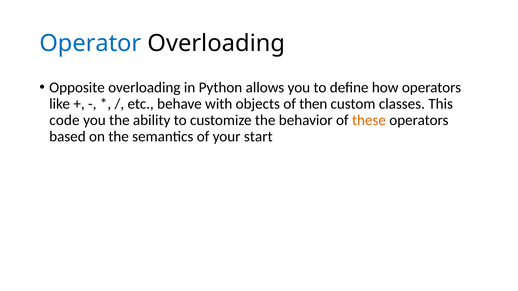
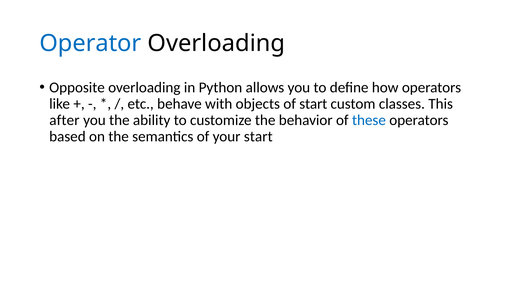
of then: then -> start (313, 104)
code: code -> after (64, 120)
these colour: orange -> blue (369, 120)
